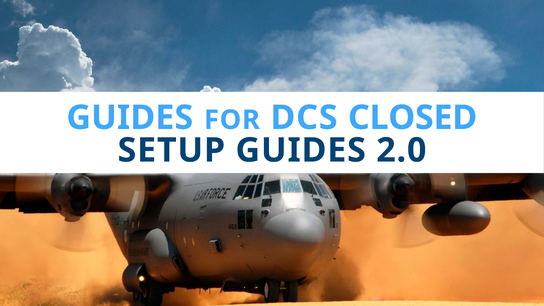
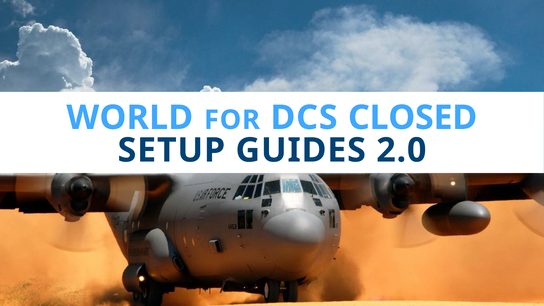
GUIDES: GUIDES -> WORLD (130, 118)
